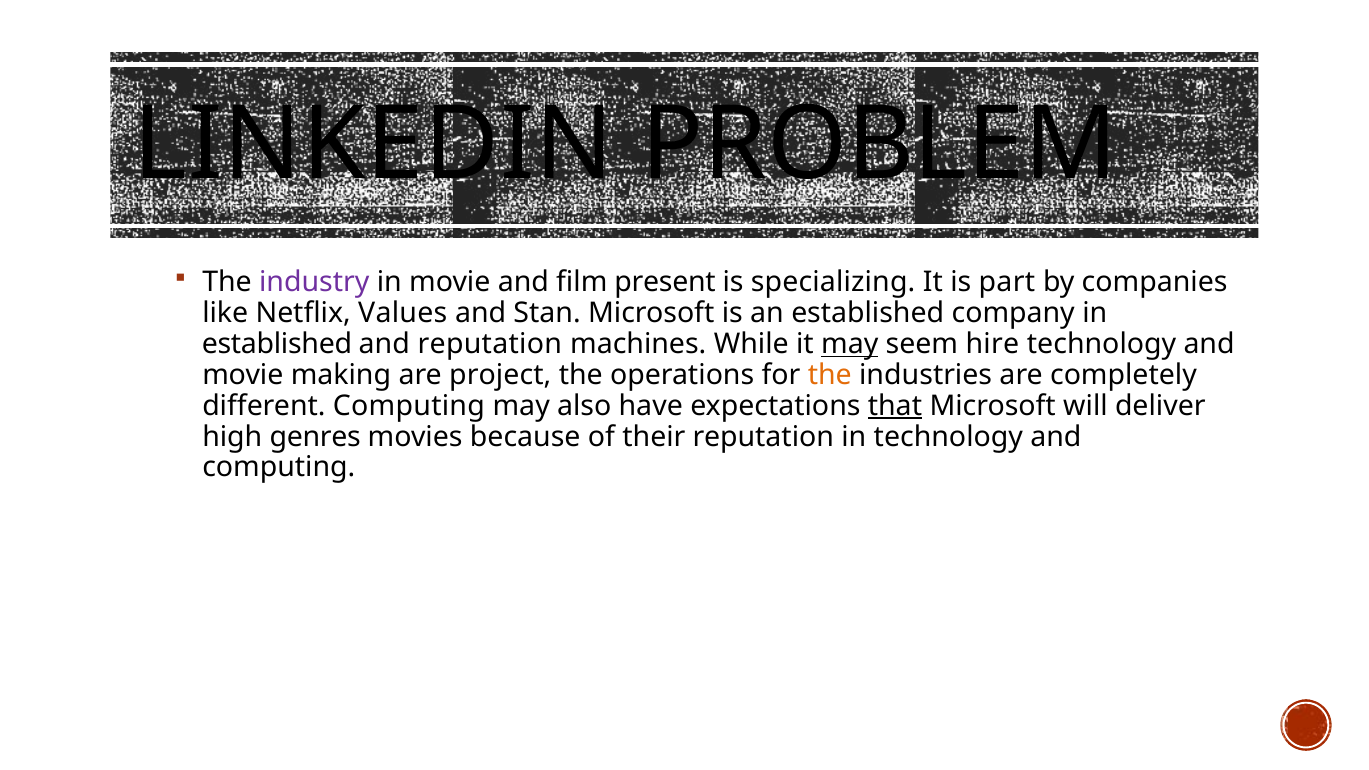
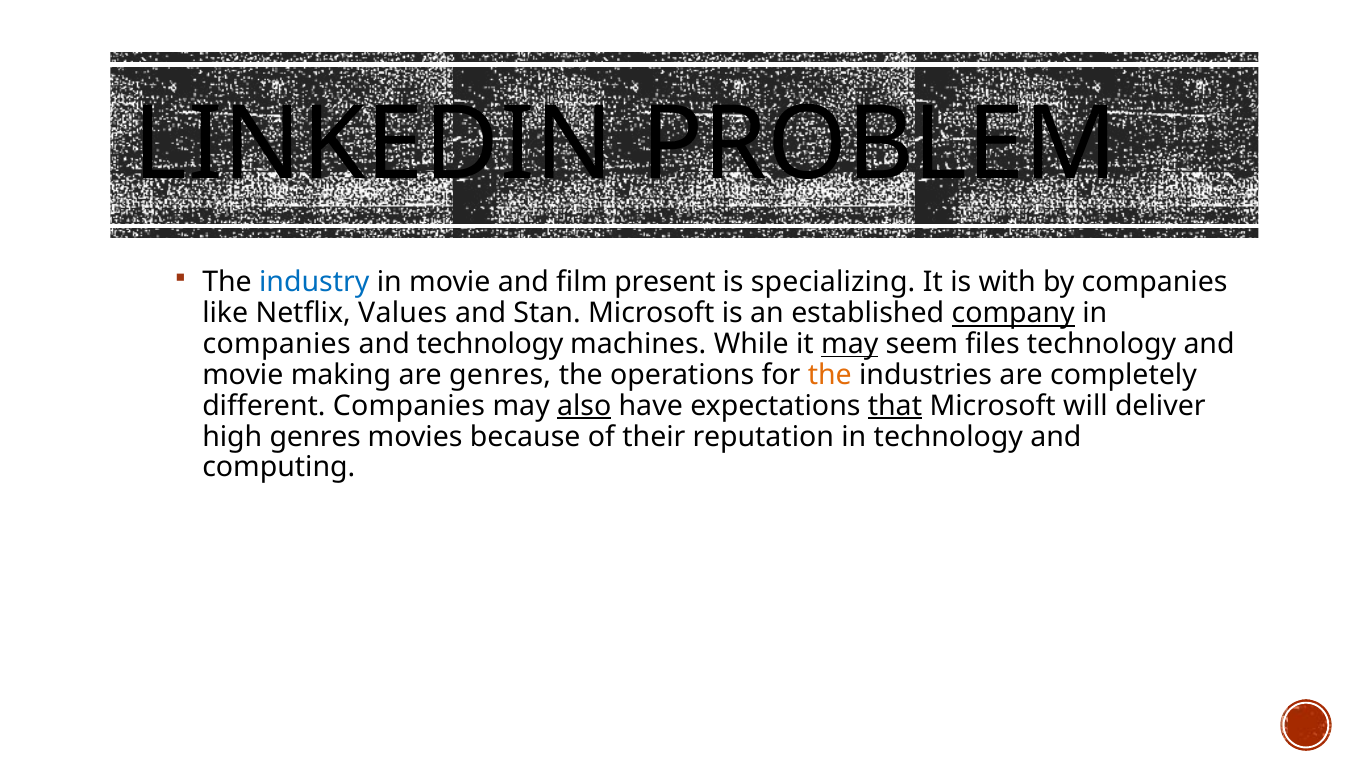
industry colour: purple -> blue (314, 283)
part: part -> with (1007, 283)
company underline: none -> present (1013, 313)
established: established -> companies (277, 344)
and reputation: reputation -> technology (490, 344)
hire: hire -> files (993, 344)
are project: project -> genres (500, 375)
different Computing: Computing -> Companies (409, 406)
also underline: none -> present (584, 406)
